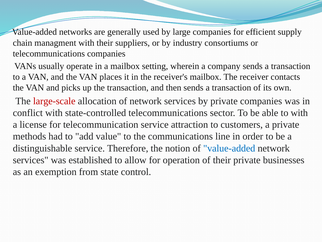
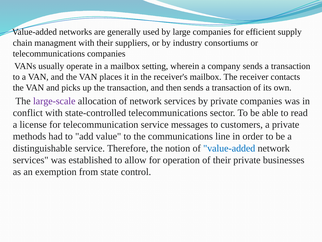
large-scale colour: red -> purple (54, 101)
to with: with -> read (299, 113)
attraction: attraction -> messages (190, 124)
